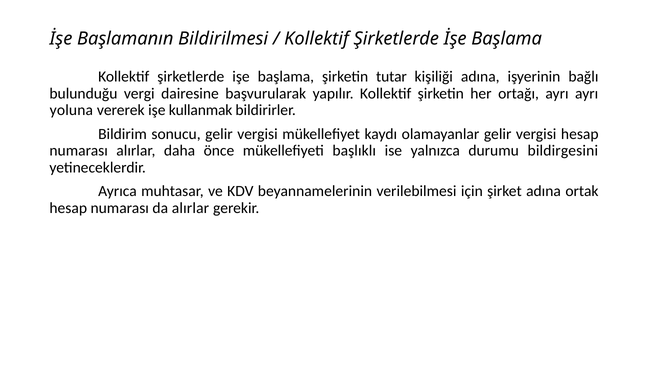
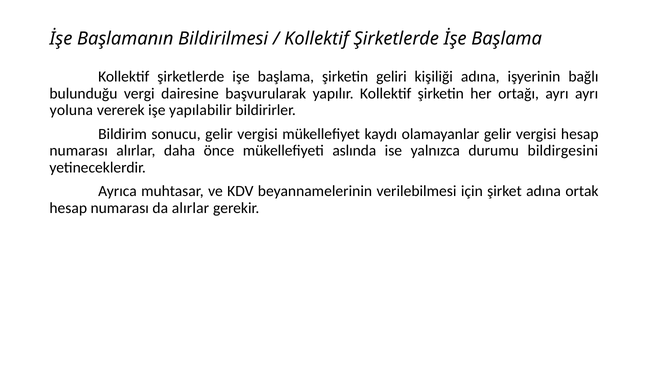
tutar: tutar -> geliri (391, 77)
kullanmak: kullanmak -> yapılabilir (200, 110)
başlıklı: başlıklı -> aslında (354, 151)
